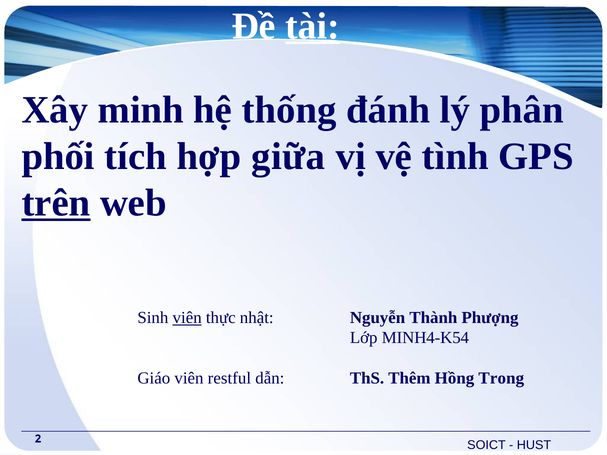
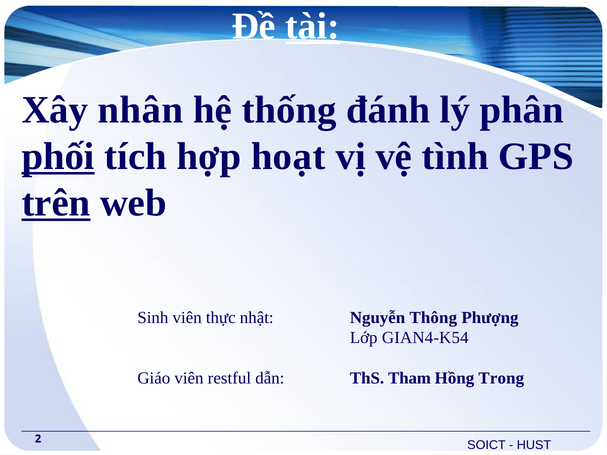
minh: minh -> nhân (141, 110)
phối underline: none -> present (58, 157)
giữa: giữa -> hoạt (288, 157)
viên underline: present -> none (187, 318)
Thành: Thành -> Thông (433, 318)
MINH4-K54: MINH4-K54 -> GIAN4-K54 (425, 338)
Thêm: Thêm -> Tham (410, 378)
